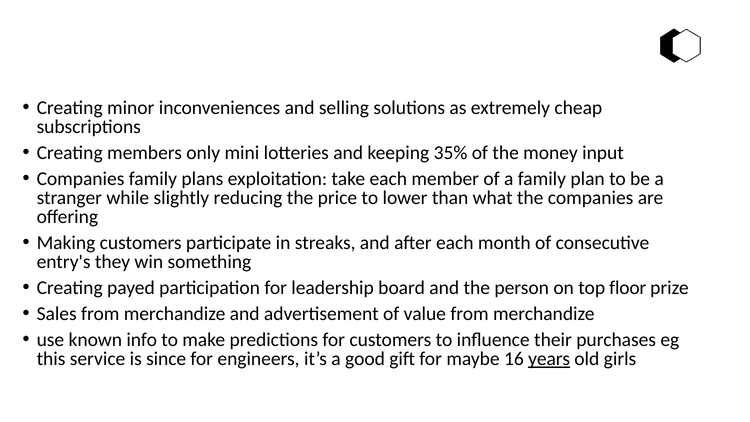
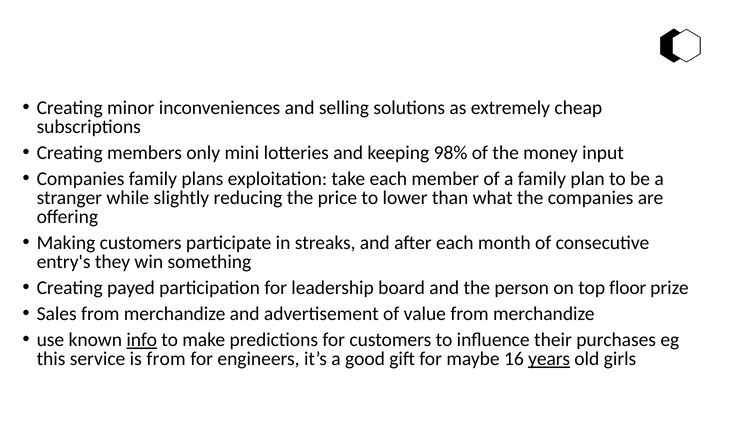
35%: 35% -> 98% (450, 153)
info underline: none -> present (142, 340)
is since: since -> from (166, 359)
